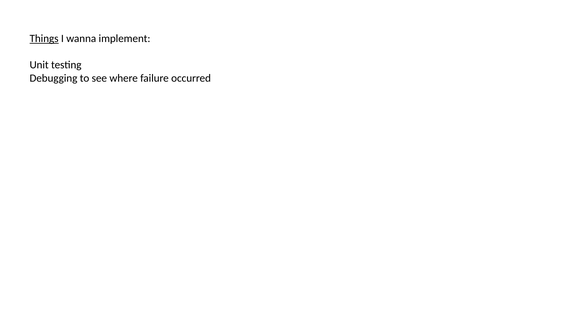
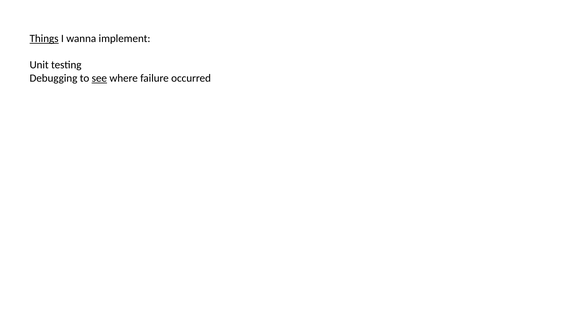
see underline: none -> present (99, 78)
